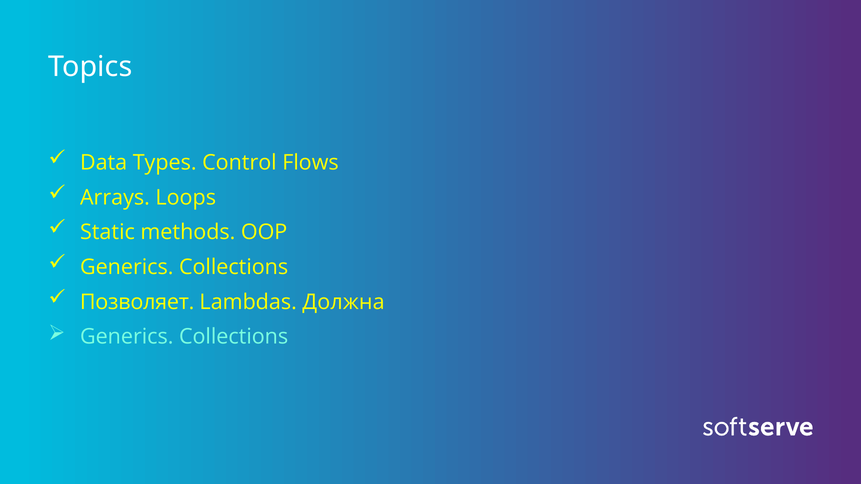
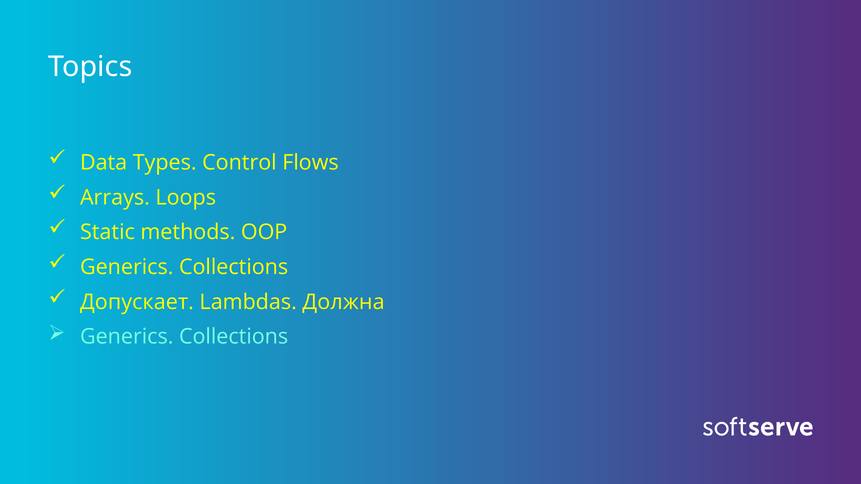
Позволяет: Позволяет -> Допускает (137, 302)
